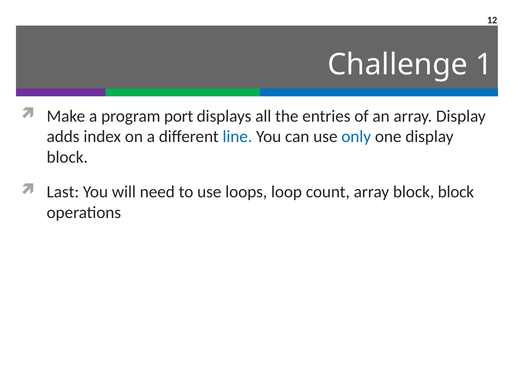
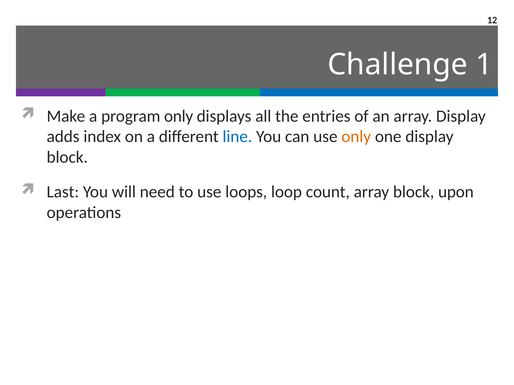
program port: port -> only (179, 116)
only colour: blue -> orange (356, 137)
block block: block -> upon (456, 192)
